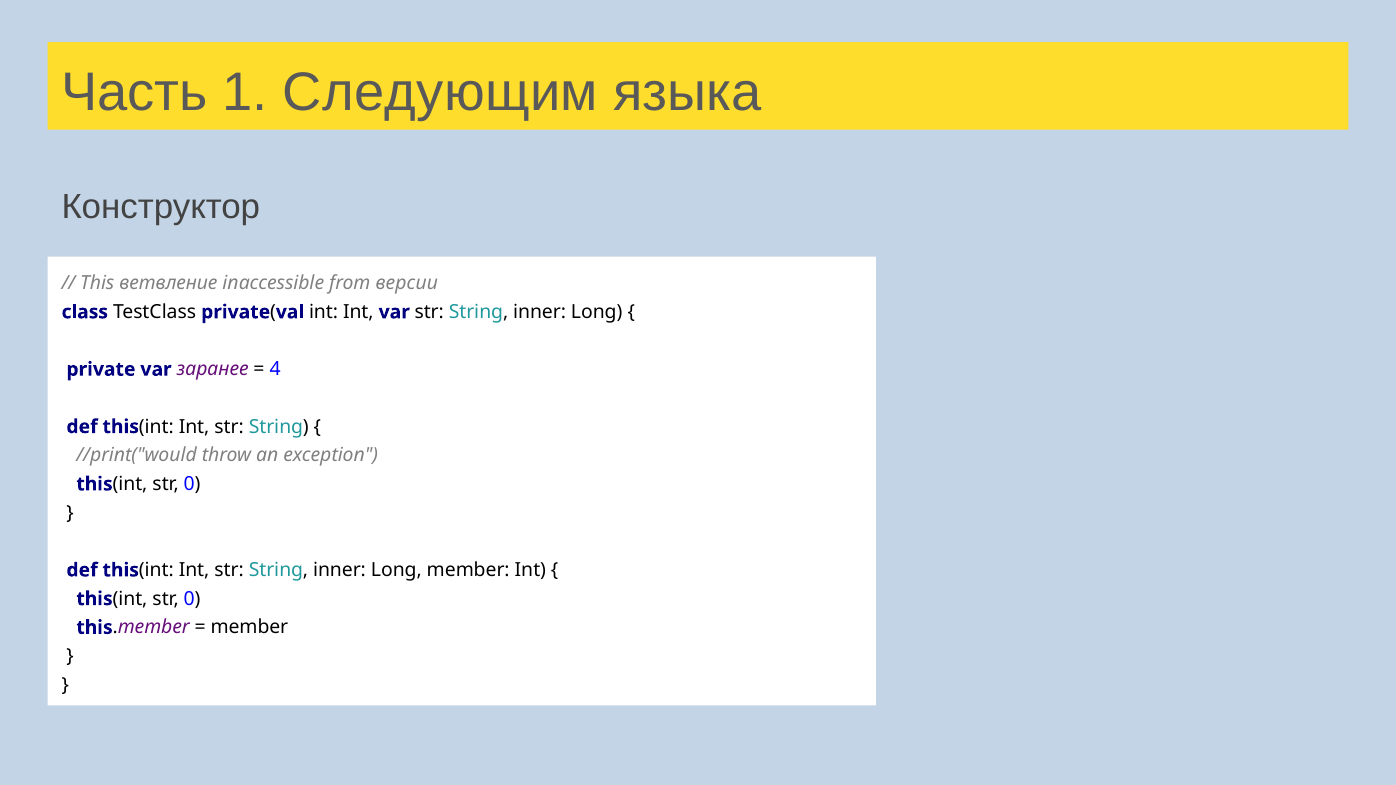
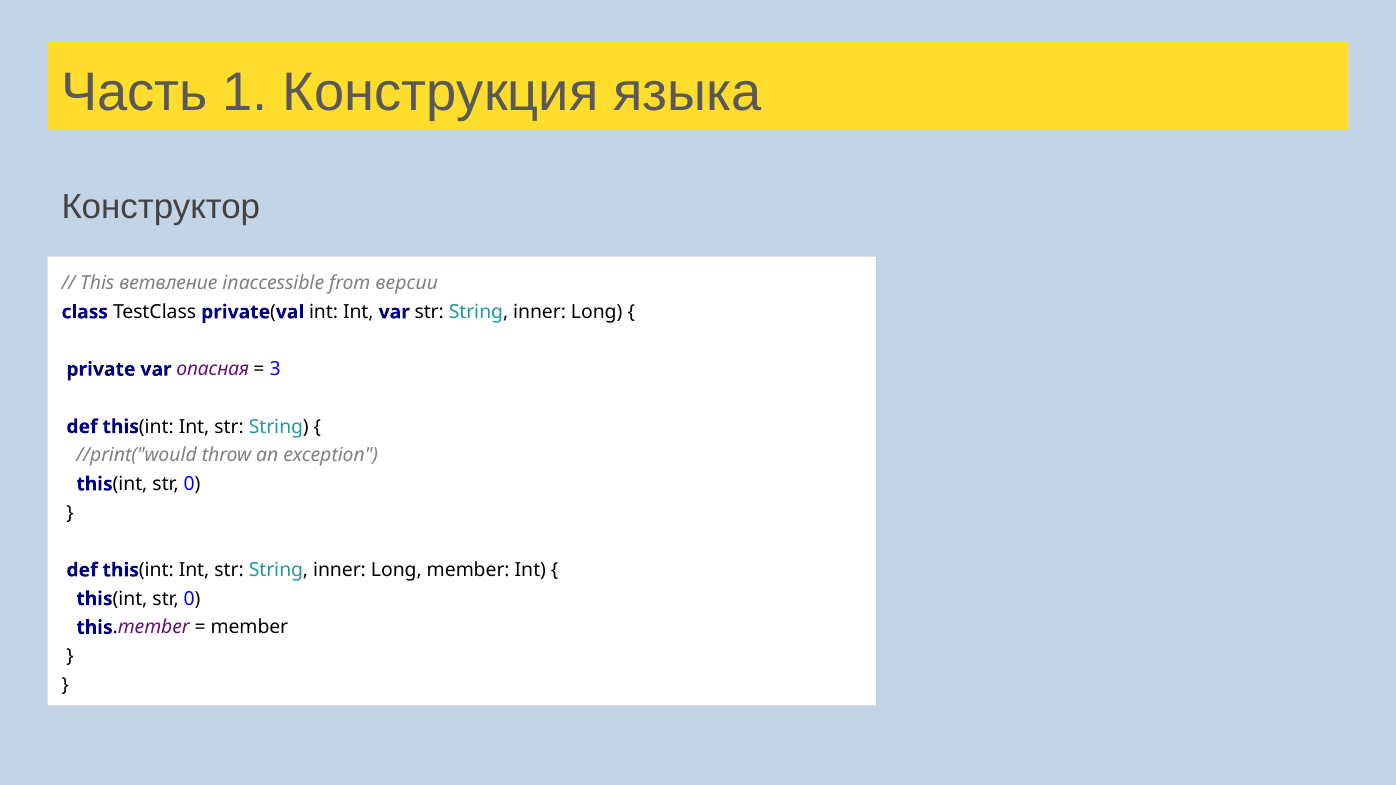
Следующим: Следующим -> Конструкция (441, 93)
заранее: заранее -> опасная (213, 369)
4: 4 -> 3 (275, 369)
